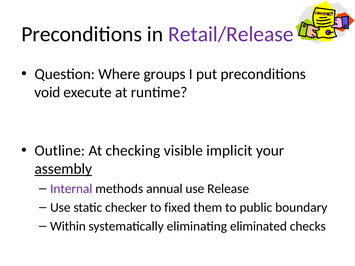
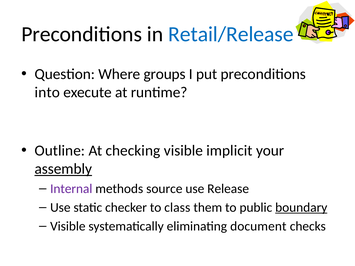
Retail/Release colour: purple -> blue (231, 34)
void: void -> into (47, 92)
annual: annual -> source (164, 189)
fixed: fixed -> class (177, 208)
boundary underline: none -> present (301, 208)
Within: Within -> Visible (68, 226)
eliminated: eliminated -> document (258, 226)
